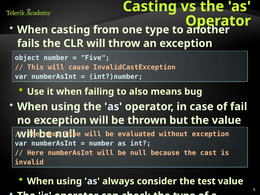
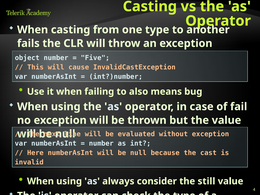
test: test -> still (206, 181)
